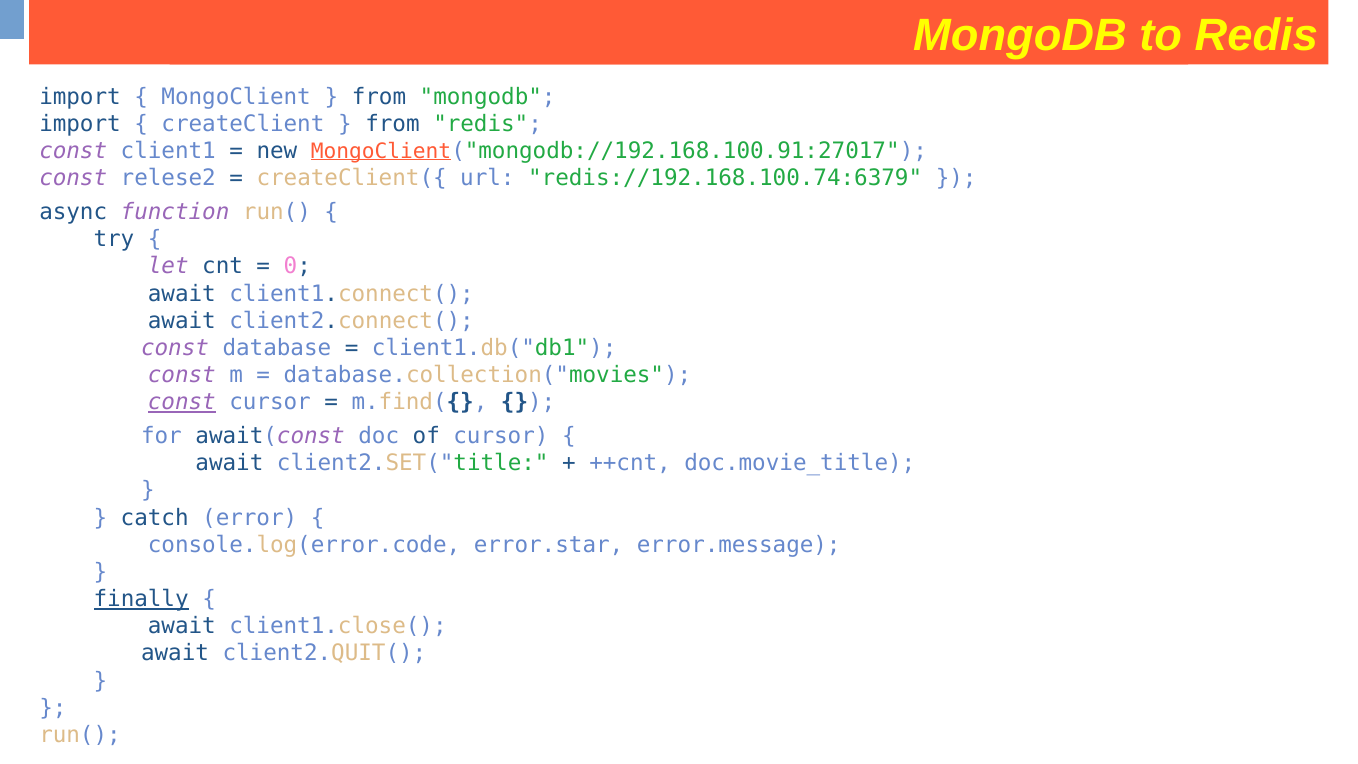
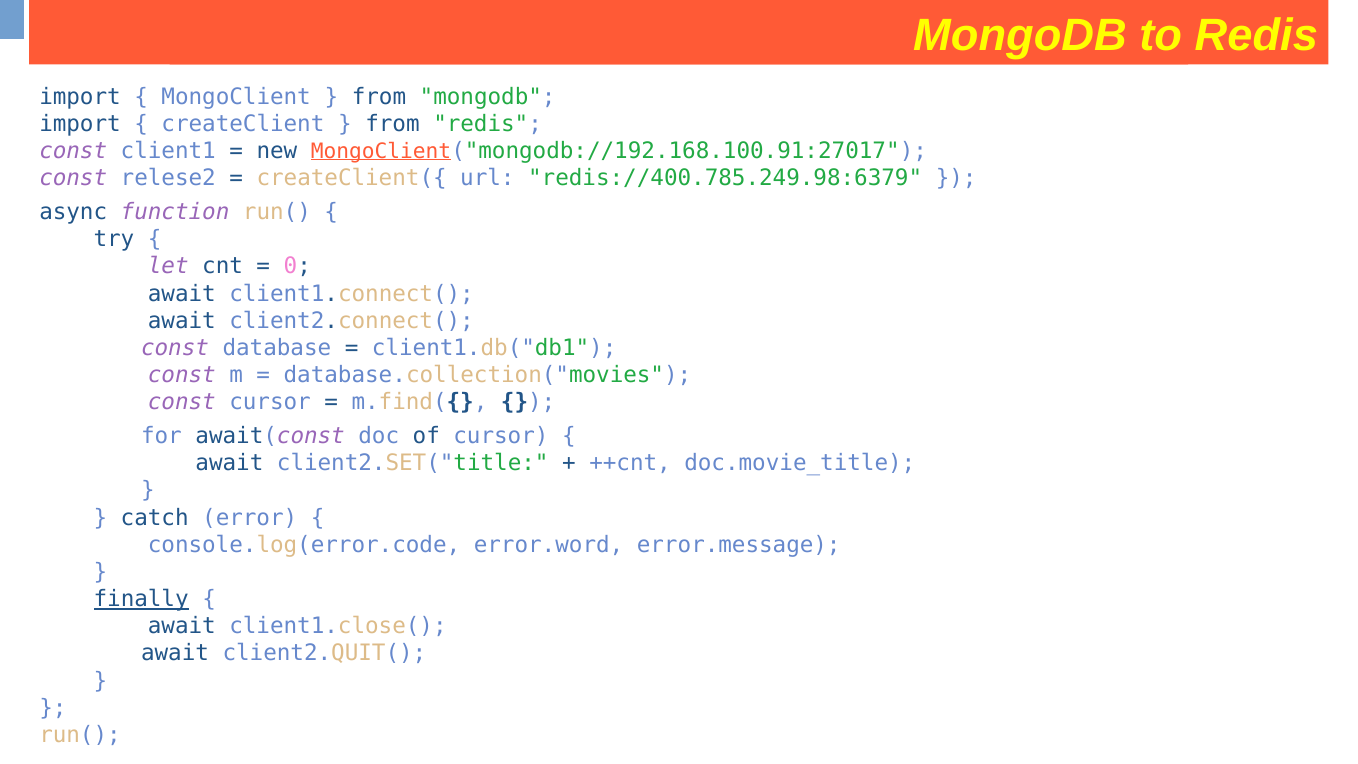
redis://192.168.100.74:6379: redis://192.168.100.74:6379 -> redis://400.785.249.98:6379 (725, 178)
const underline: present -> none (182, 402)
error.star: error.star -> error.word (549, 545)
